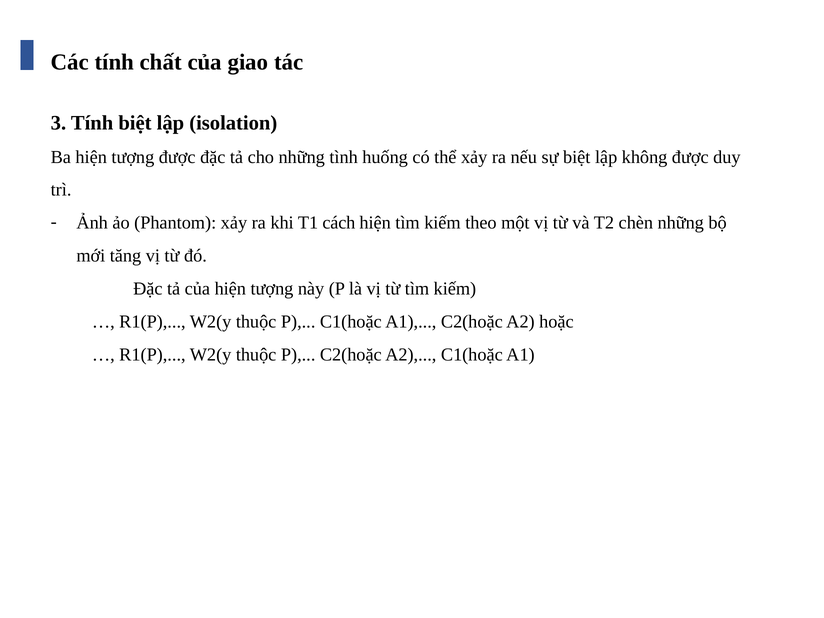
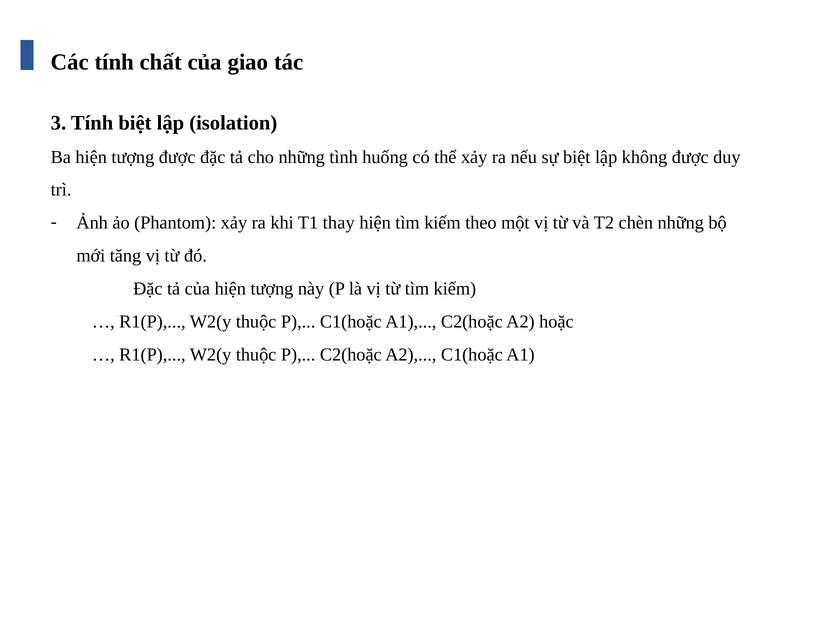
cách: cách -> thay (339, 223)
